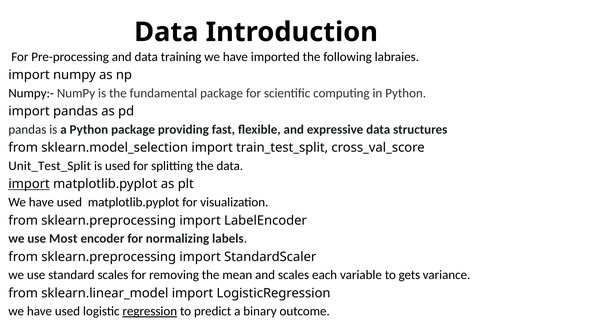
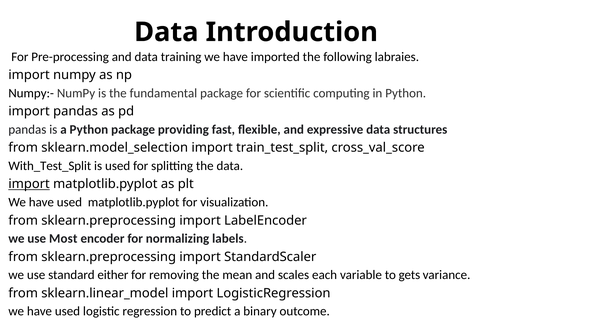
Unit_Test_Split: Unit_Test_Split -> With_Test_Split (50, 166)
standard scales: scales -> either (113, 275)
regression underline: present -> none (150, 311)
